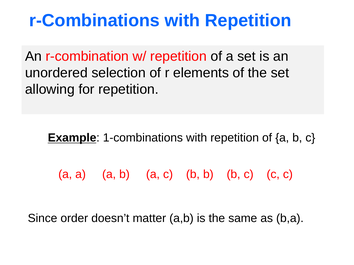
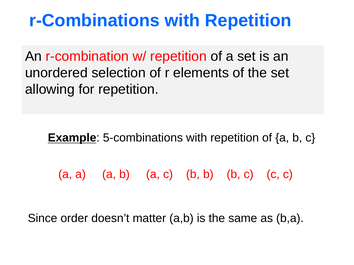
1-combinations: 1-combinations -> 5-combinations (143, 138)
